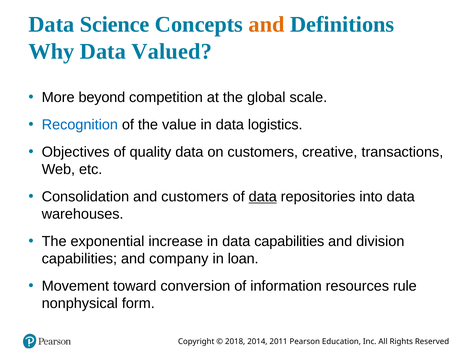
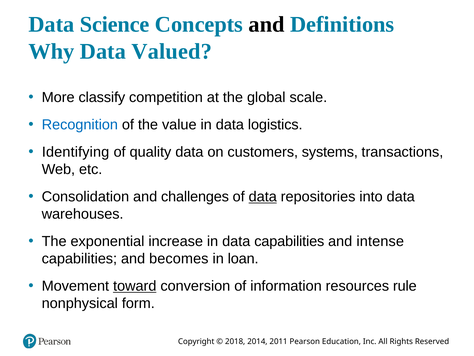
and colour: orange -> black (267, 25)
beyond: beyond -> classify (102, 97)
Objectives: Objectives -> Identifying (76, 152)
creative: creative -> systems (330, 152)
and customers: customers -> challenges (195, 197)
division: division -> intense (380, 241)
company: company -> becomes (179, 258)
toward underline: none -> present (135, 286)
